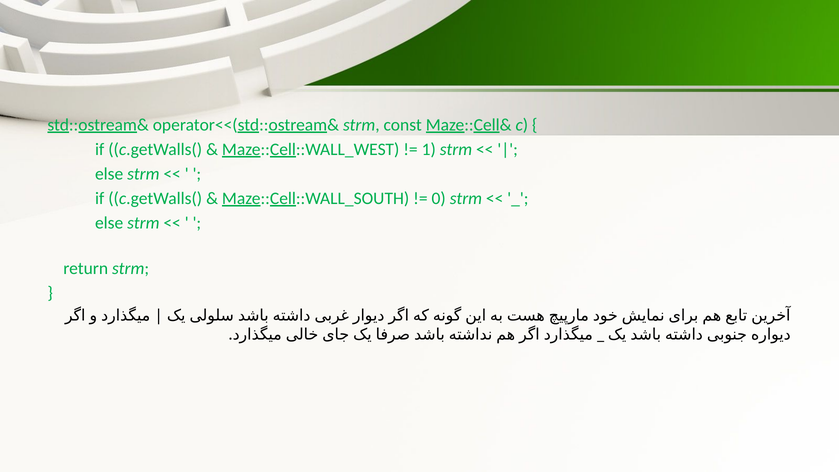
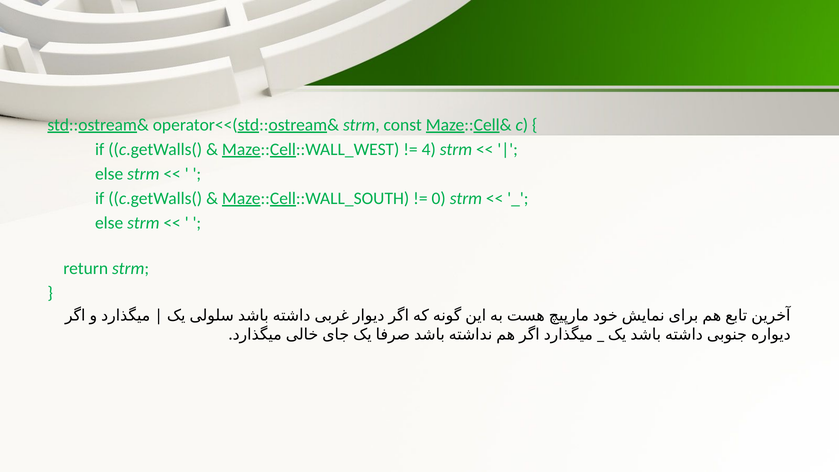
1: 1 -> 4 (429, 149)
